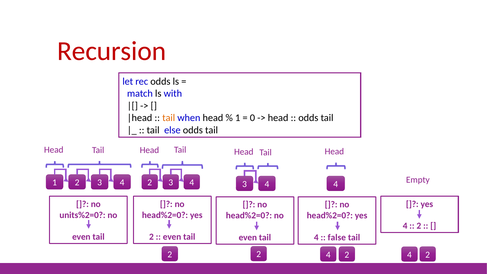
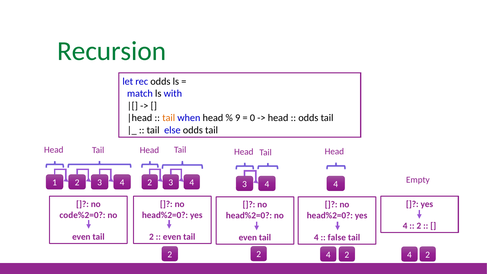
Recursion colour: red -> green (112, 51)
1: 1 -> 9 (238, 118)
units%2=0: units%2=0 -> code%2=0 (82, 215)
